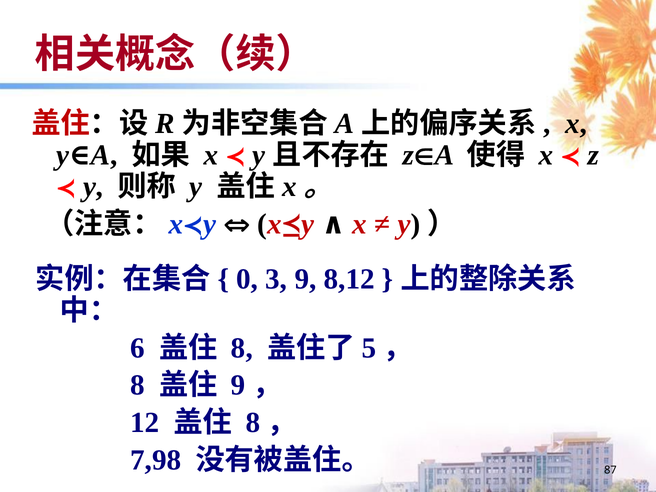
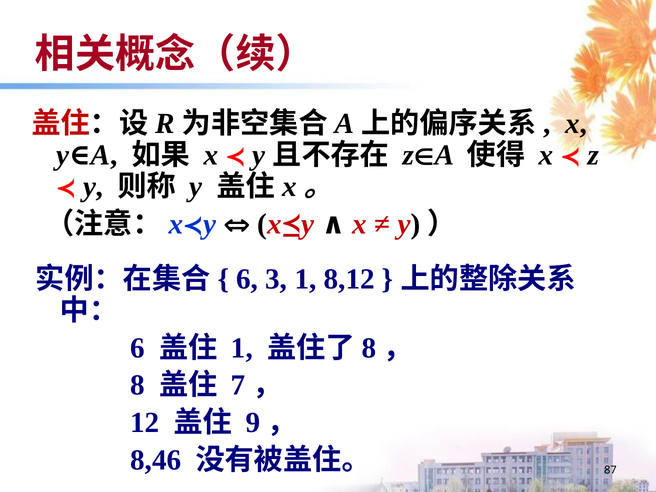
0: 0 -> 6 (247, 279)
3 9: 9 -> 1 (305, 279)
8: 8 -> 1 (242, 348)
5: 5 -> 8 (369, 348)
9: 9 -> 7 (238, 385)
8: 8 -> 9 (253, 423)
7,98: 7,98 -> 8,46 (156, 460)
